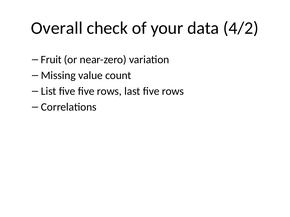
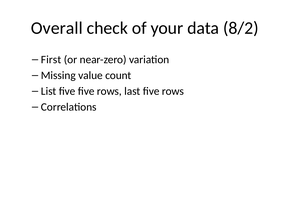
4/2: 4/2 -> 8/2 (241, 28)
Fruit: Fruit -> First (51, 60)
